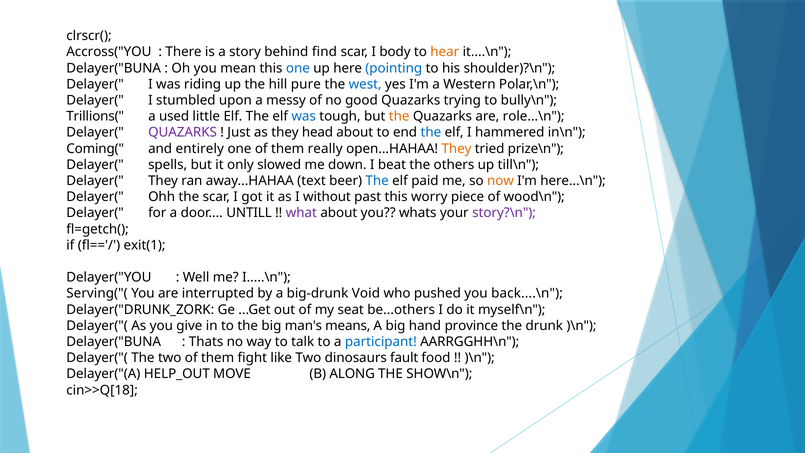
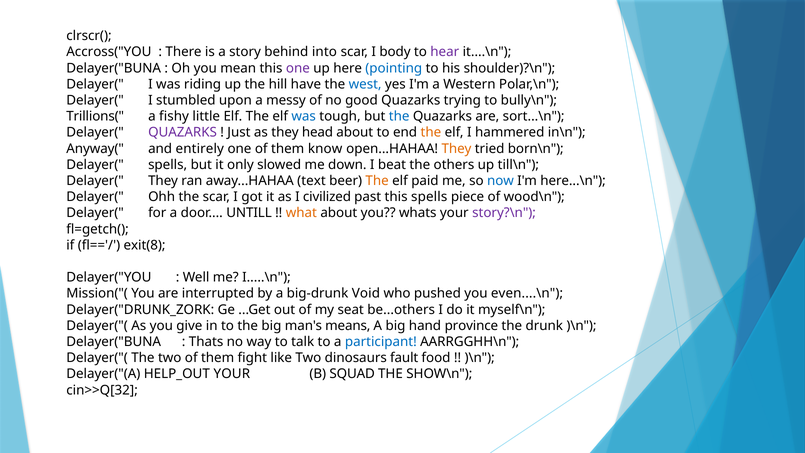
find: find -> into (324, 52)
hear colour: orange -> purple (445, 52)
one colour: blue -> purple (298, 68)
pure: pure -> have (306, 84)
used: used -> fishy (174, 116)
the colour: orange -> blue (399, 116)
role...\n: role...\n -> sort...\n (534, 116)
the colour: blue -> orange (431, 132)
Coming(: Coming( -> Anyway( (95, 149)
really: really -> know (325, 149)
prize\n: prize\n -> born\n (536, 149)
The colour: blue -> orange (377, 181)
now colour: orange -> blue (500, 181)
without: without -> civilized (327, 197)
this worry: worry -> spells (429, 197)
what colour: purple -> orange (301, 213)
exit(1: exit(1 -> exit(8 (145, 245)
Serving("(: Serving("( -> Mission("( (97, 293)
back....\n: back....\n -> even....\n (527, 293)
HELP_OUT MOVE: MOVE -> YOUR (232, 374)
ALONG: ALONG -> SQUAD (352, 374)
cin>>Q[18: cin>>Q[18 -> cin>>Q[32 (102, 390)
